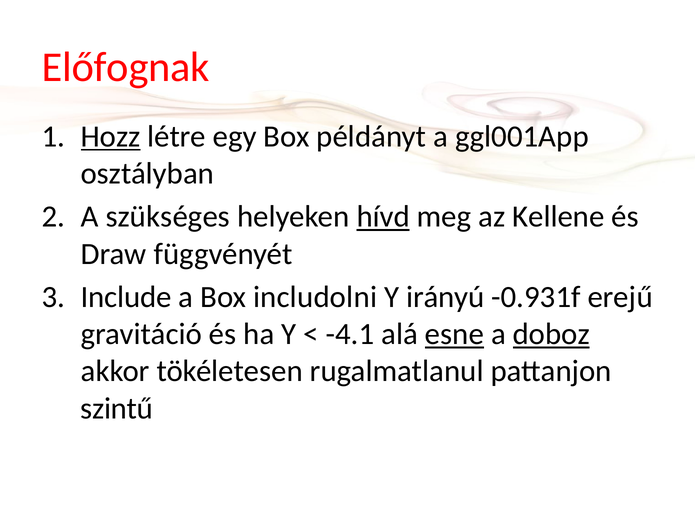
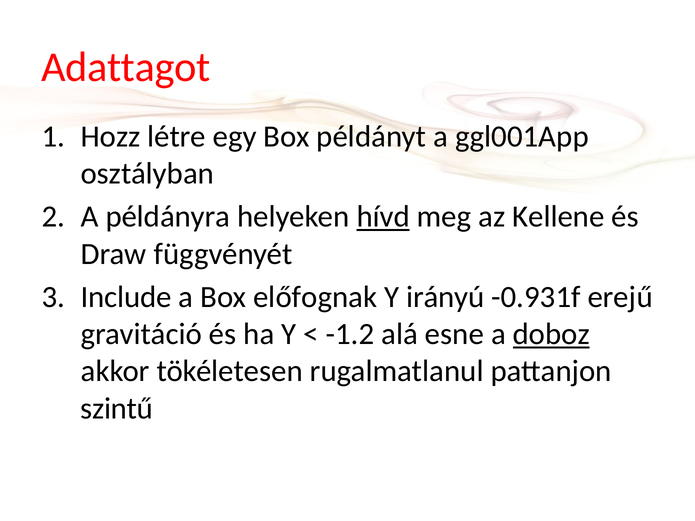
Előfognak: Előfognak -> Adattagot (126, 67)
Hozz underline: present -> none (111, 136)
szükséges: szükséges -> példányra (168, 217)
includolni: includolni -> előfognak (315, 297)
-4.1: -4.1 -> -1.2 (350, 334)
esne underline: present -> none (455, 334)
